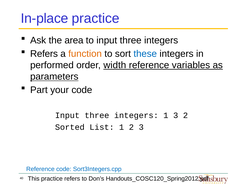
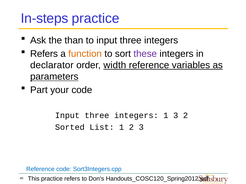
In-place: In-place -> In-steps (45, 18)
area: area -> than (74, 40)
these colour: blue -> purple (145, 54)
performed: performed -> declarator (52, 65)
